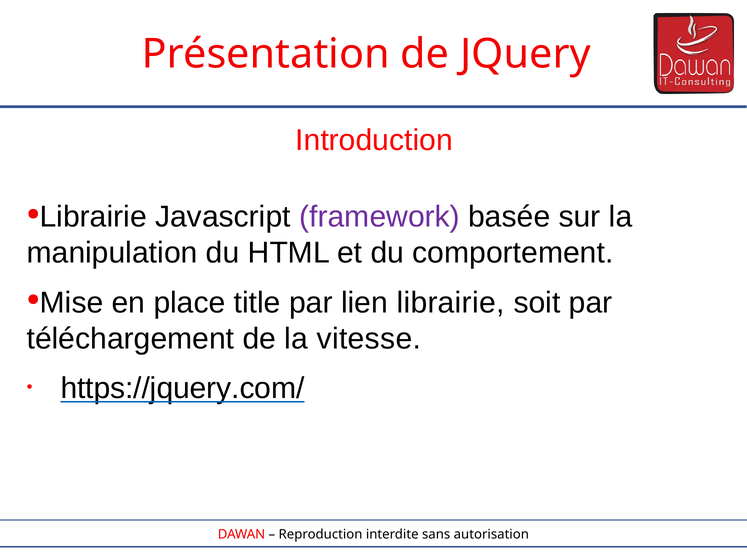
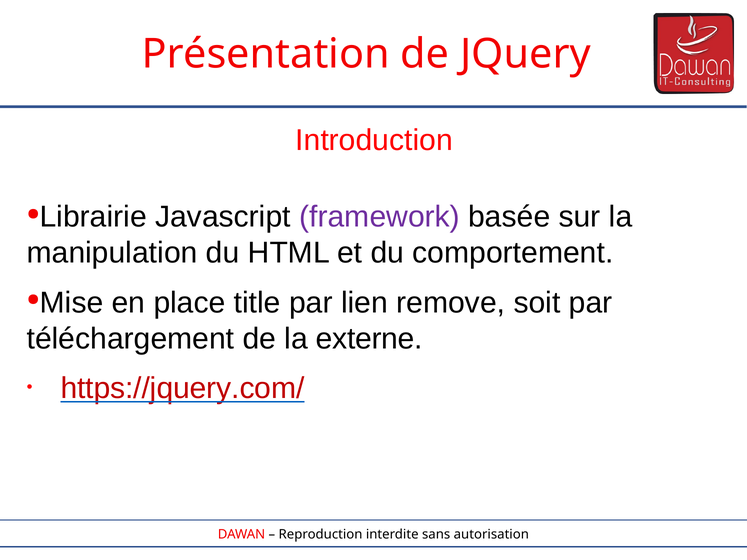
lien librairie: librairie -> remove (451, 303)
vitesse: vitesse -> externe (369, 339)
https://jquery.com/ colour: black -> red (182, 389)
